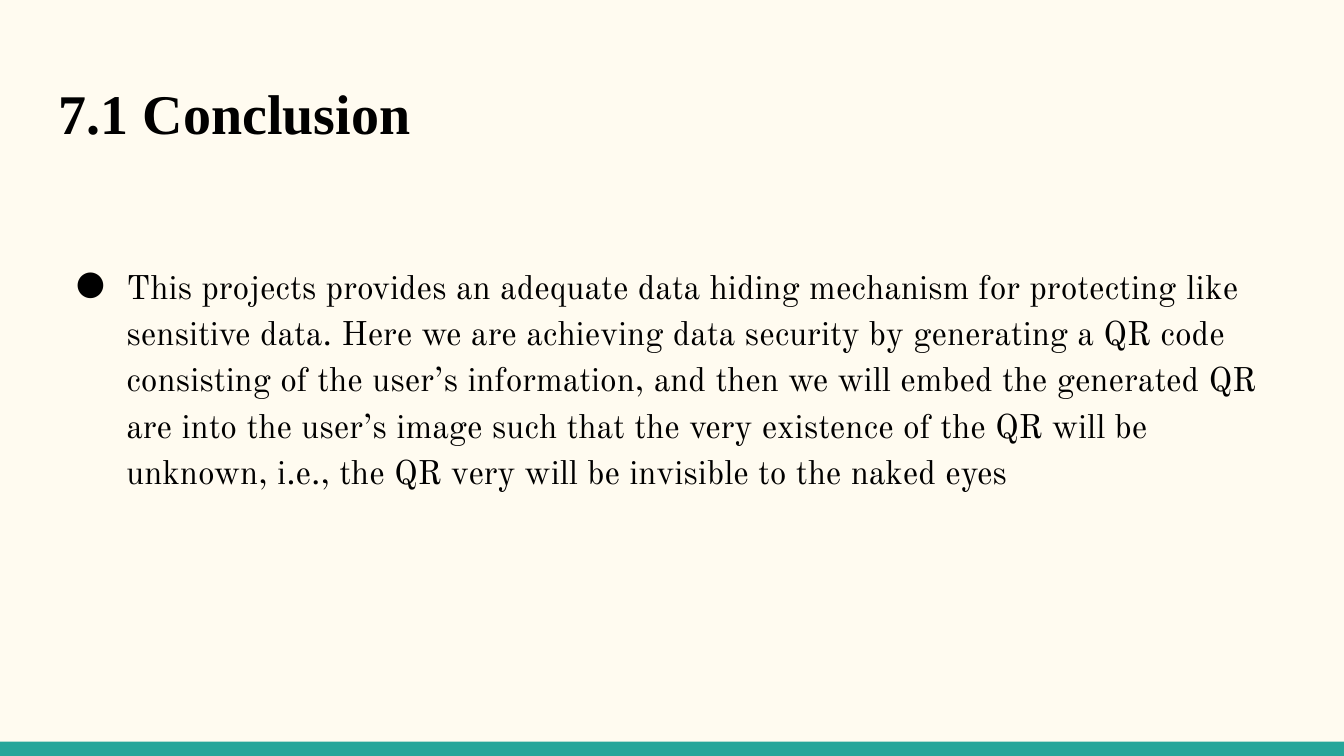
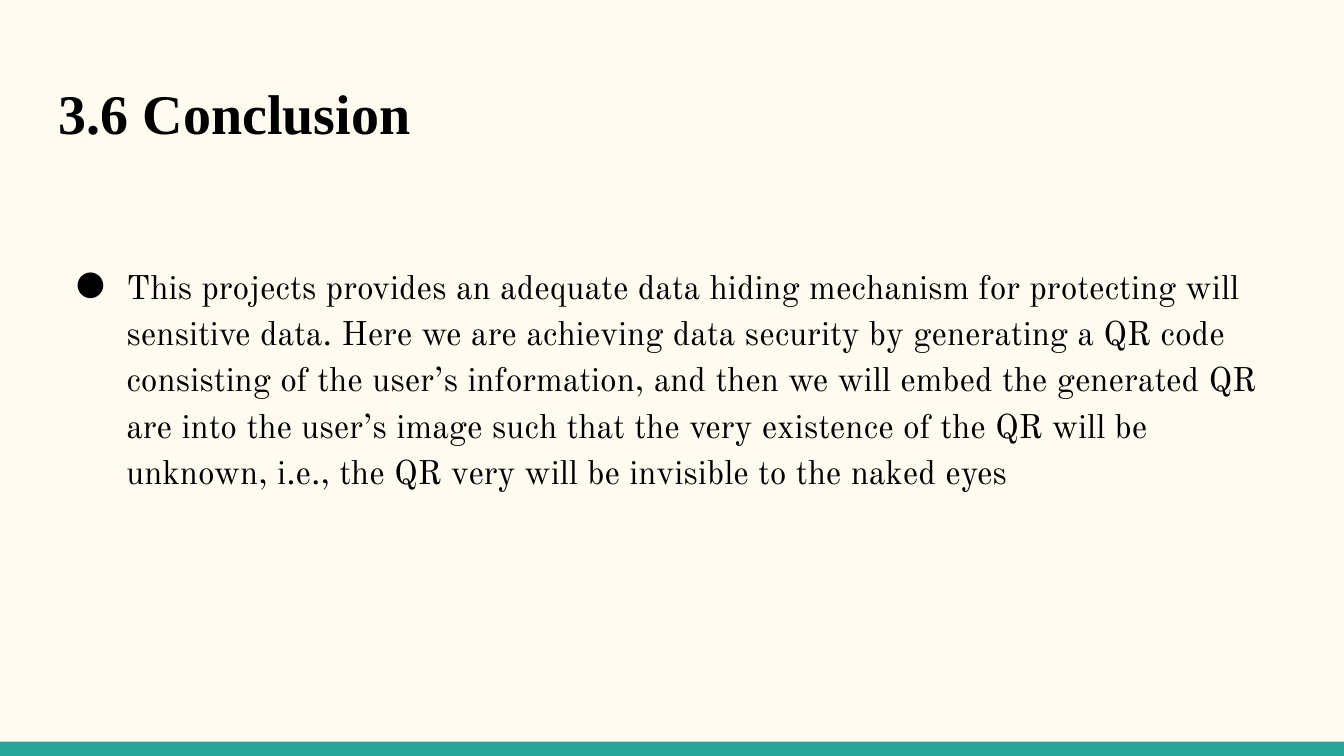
7.1: 7.1 -> 3.6 (94, 116)
protecting like: like -> will (1212, 288)
